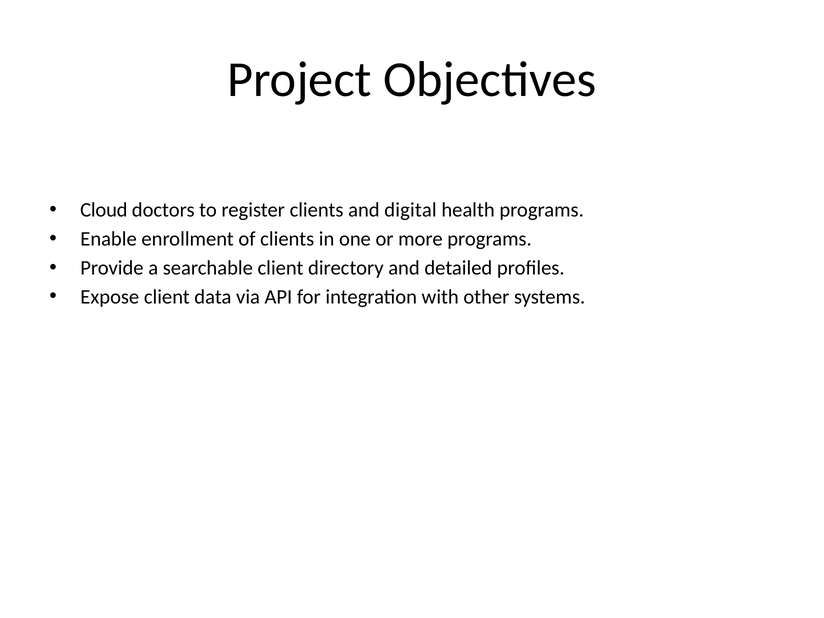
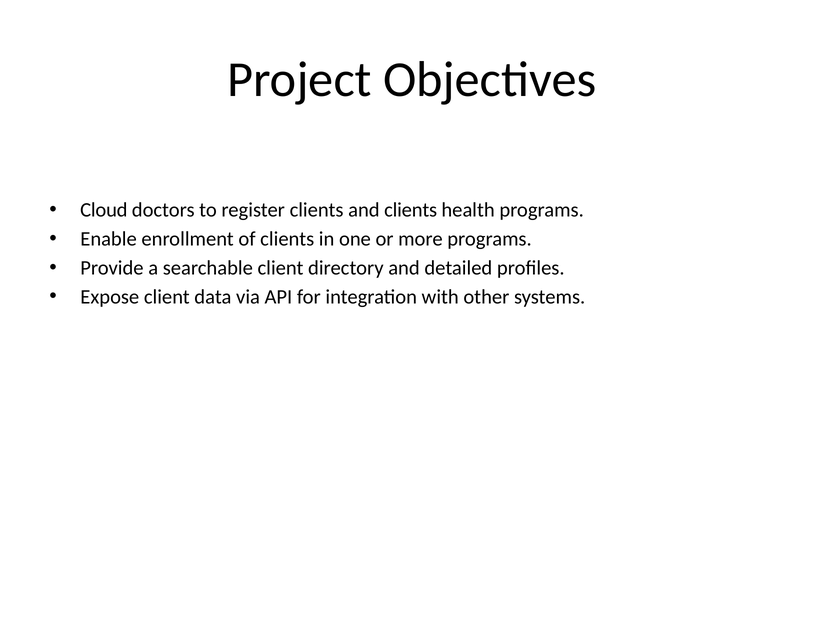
and digital: digital -> clients (411, 210)
